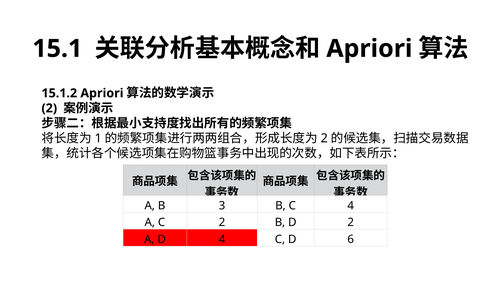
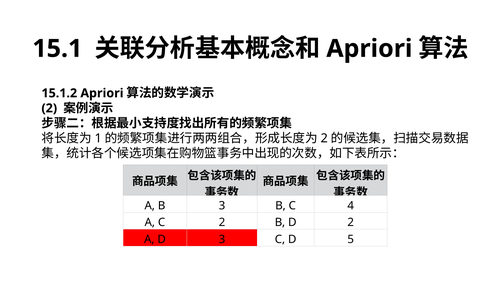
D 4: 4 -> 3 (222, 239)
6: 6 -> 5 (351, 239)
